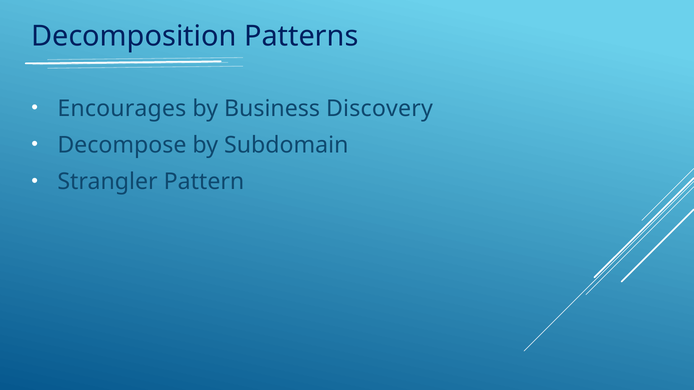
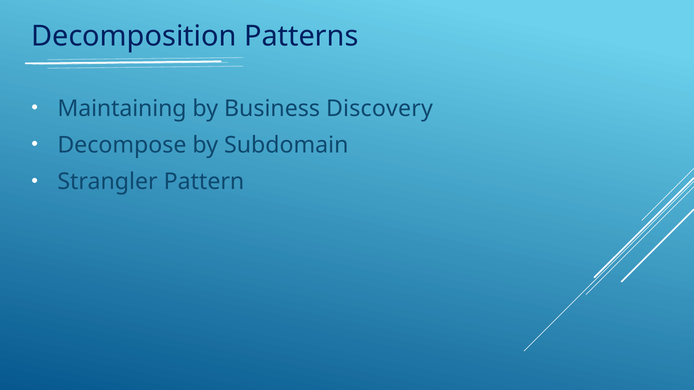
Encourages: Encourages -> Maintaining (122, 108)
